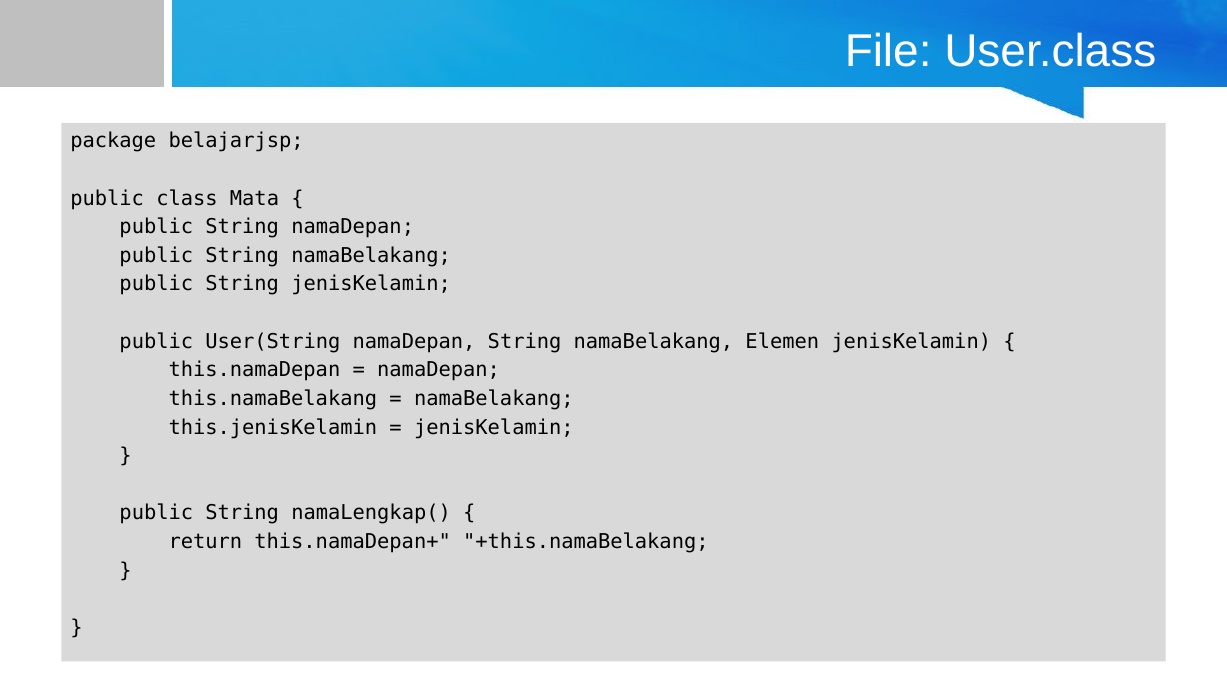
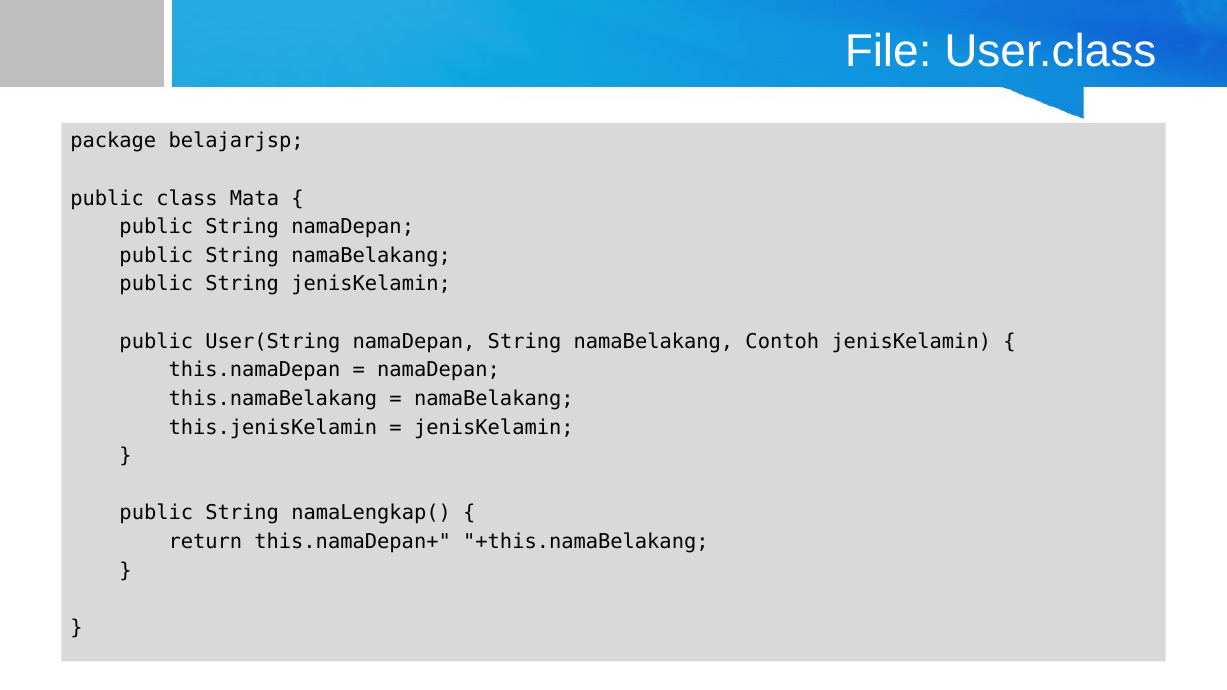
Elemen: Elemen -> Contoh (782, 342)
